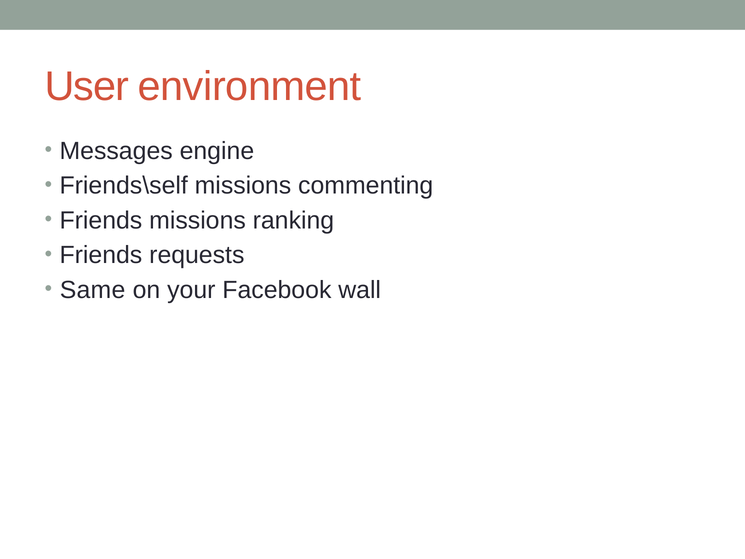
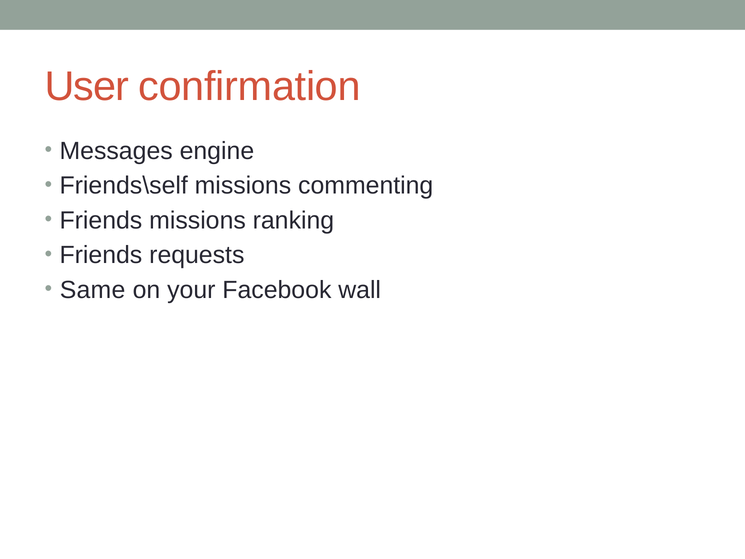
environment: environment -> confirmation (249, 87)
